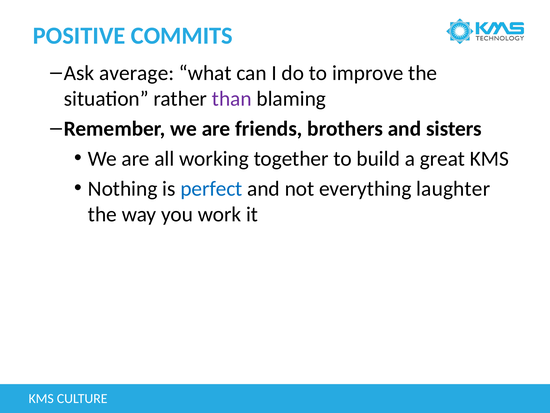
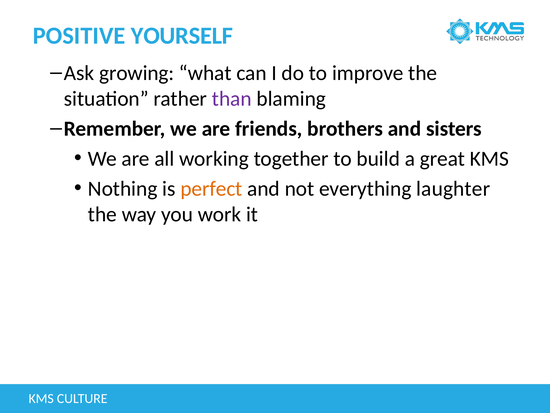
COMMITS: COMMITS -> YOURSELF (182, 36)
average: average -> growing (137, 73)
perfect colour: blue -> orange (211, 188)
